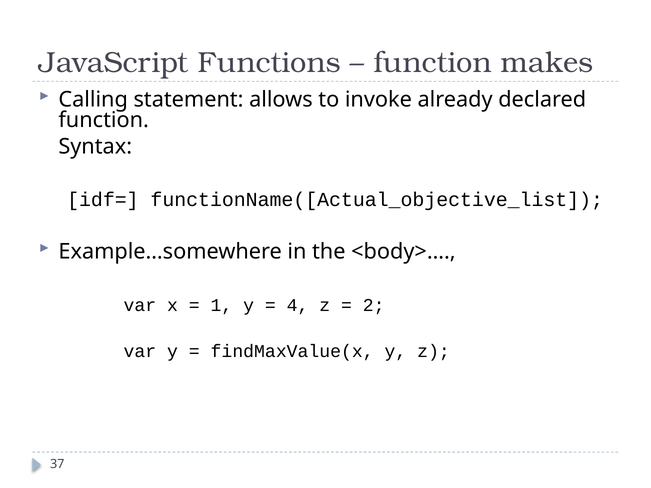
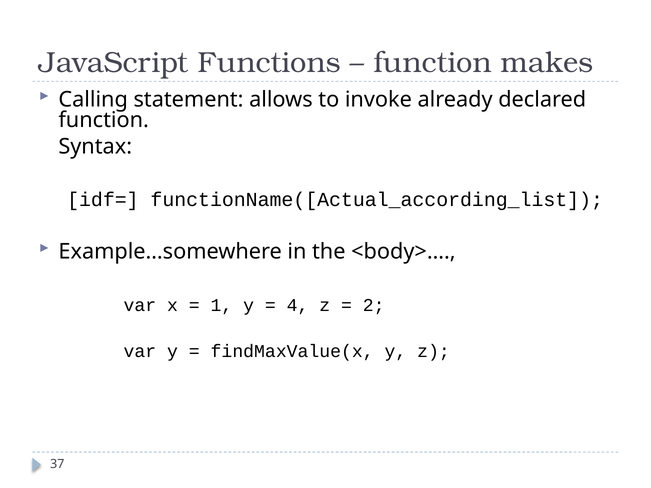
functionName([Actual_objective_list: functionName([Actual_objective_list -> functionName([Actual_according_list (377, 200)
